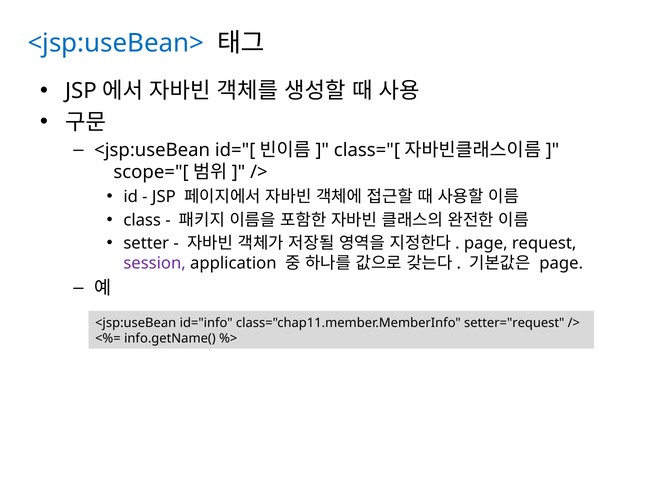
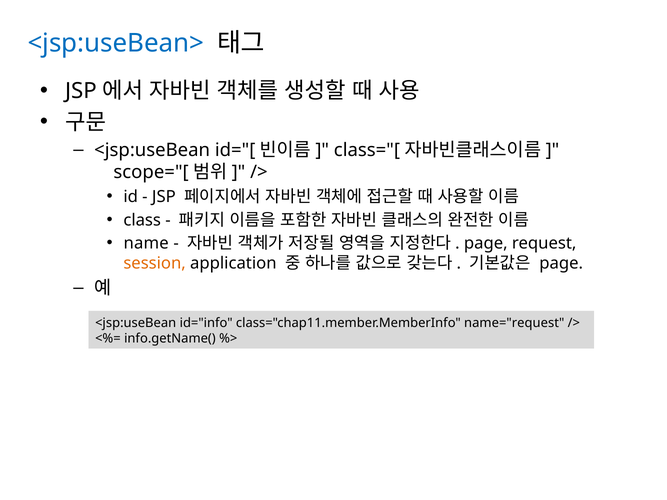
setter: setter -> name (146, 243)
session colour: purple -> orange (155, 263)
setter="request: setter="request -> name="request (514, 323)
